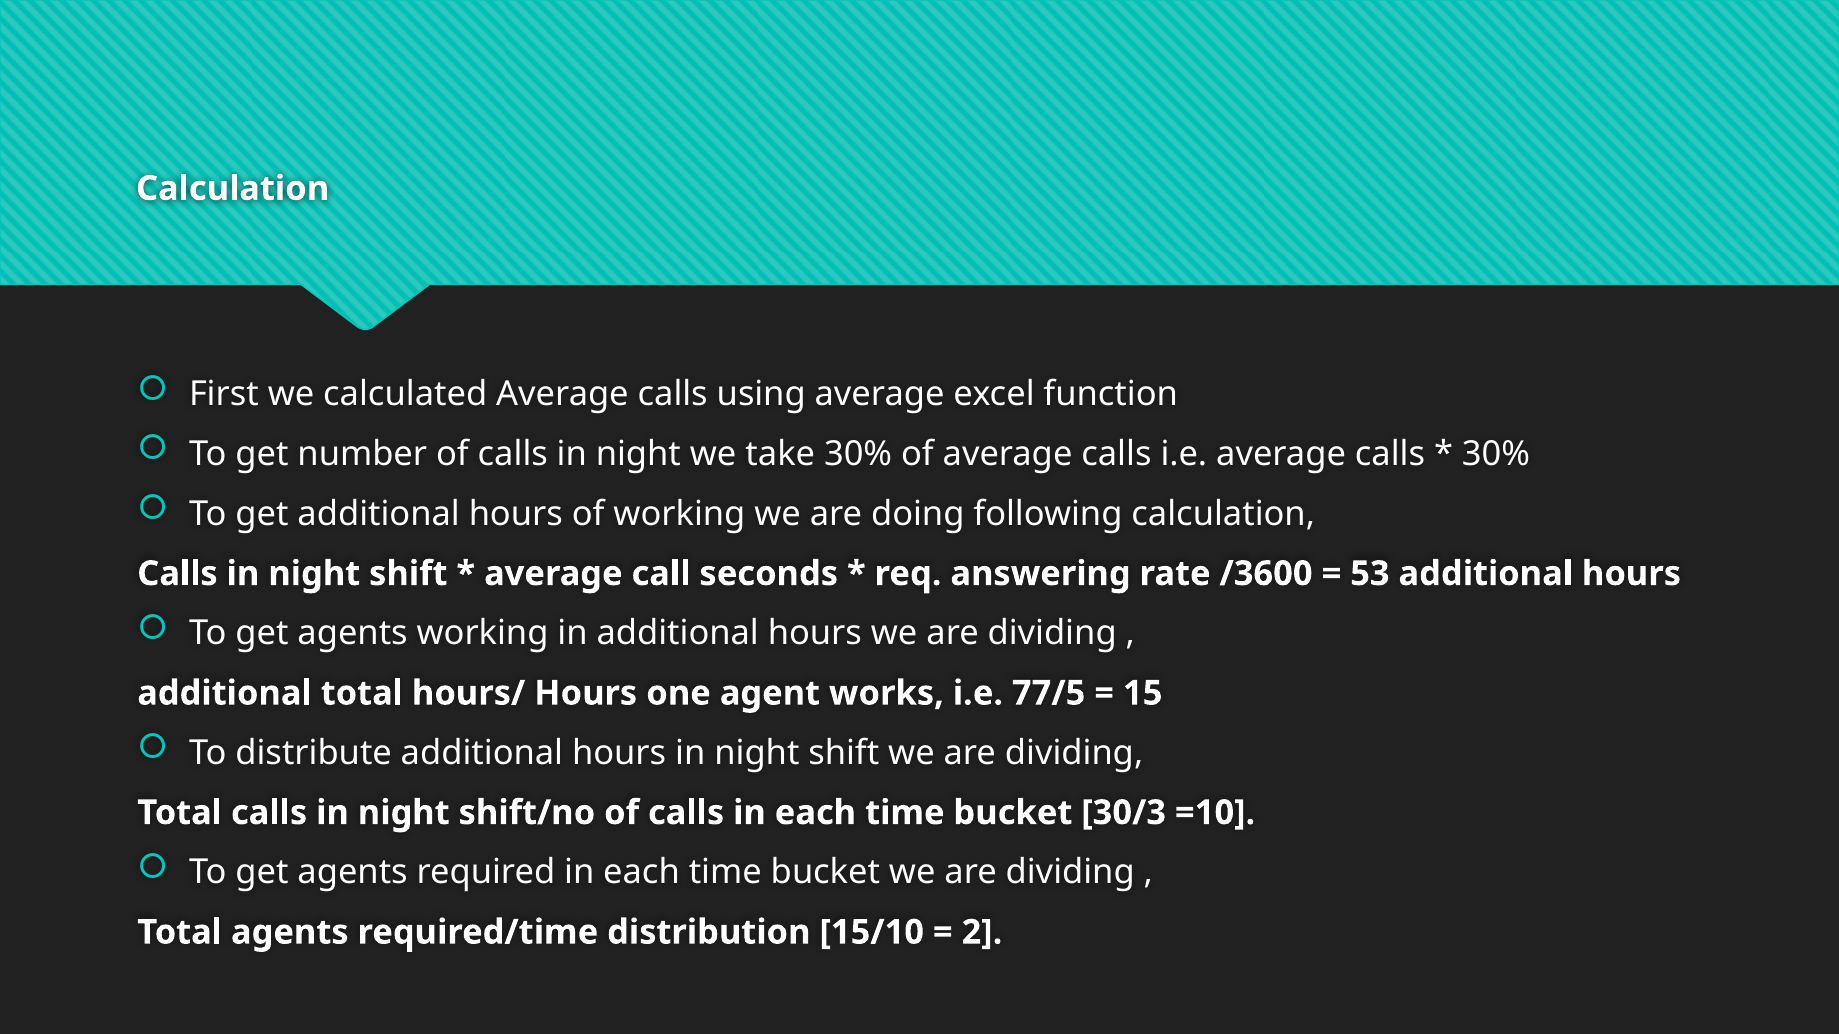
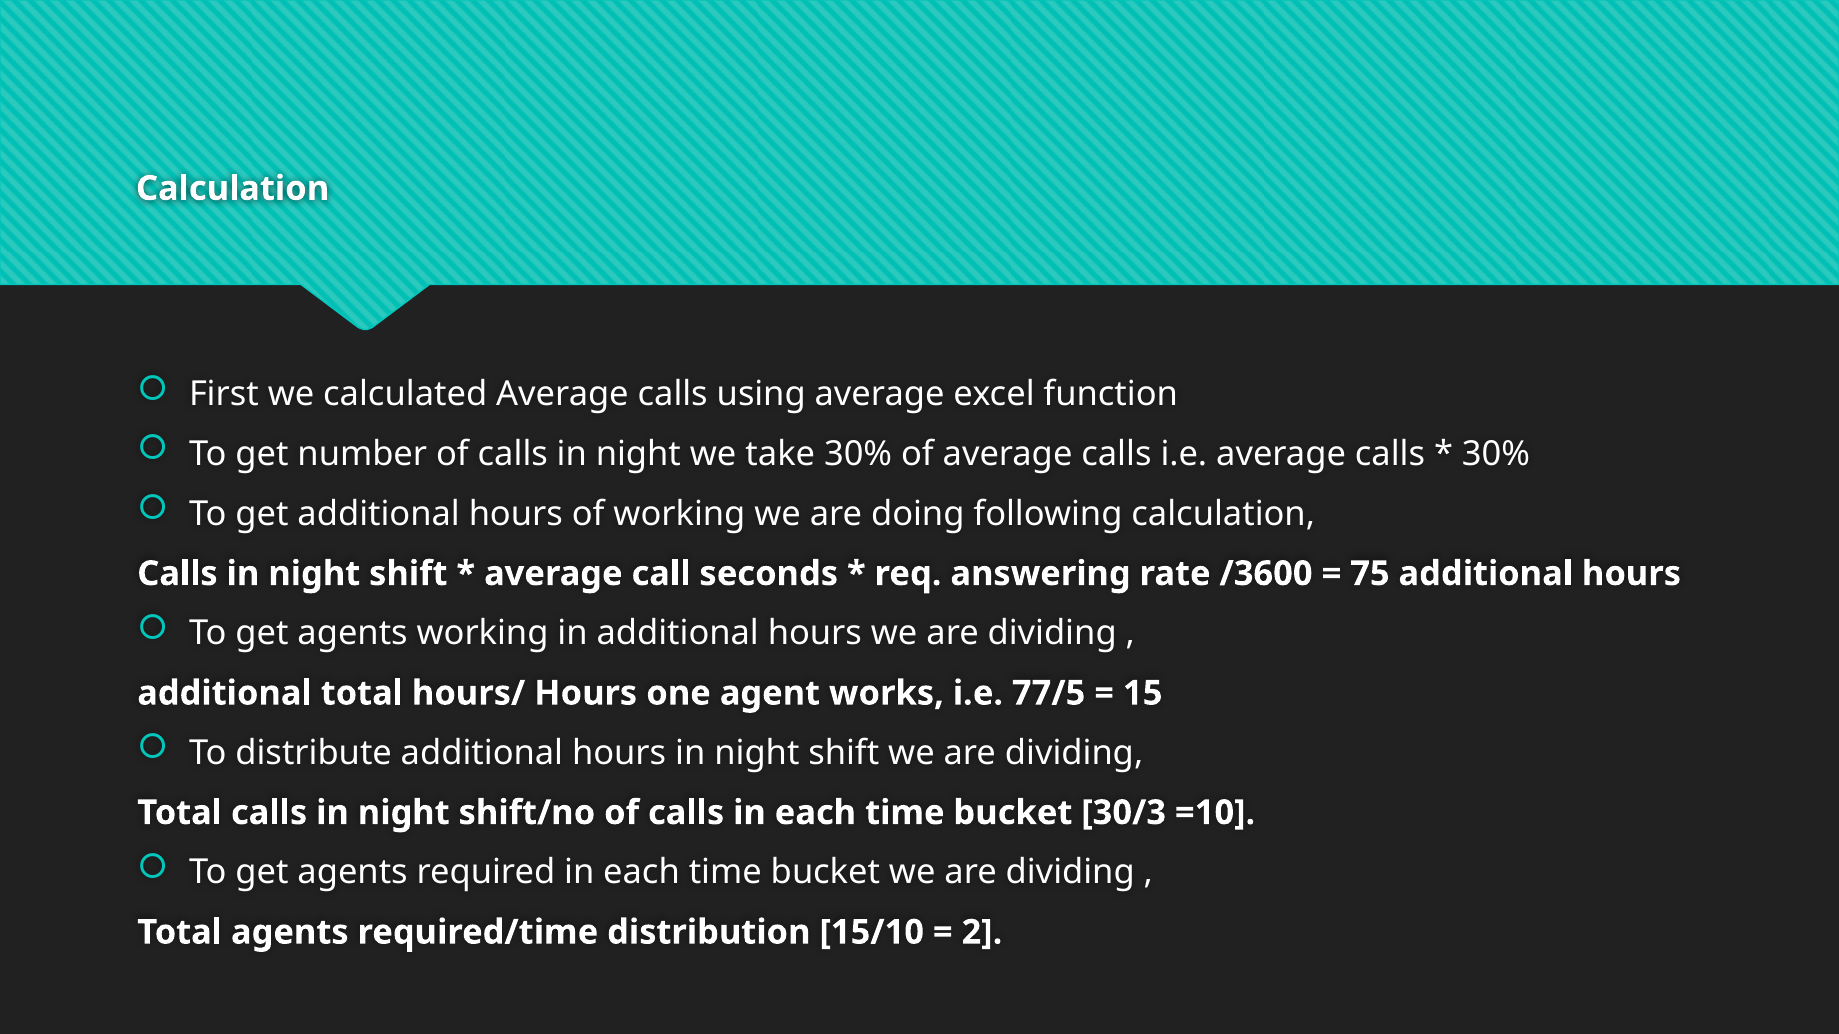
53: 53 -> 75 (1370, 574)
